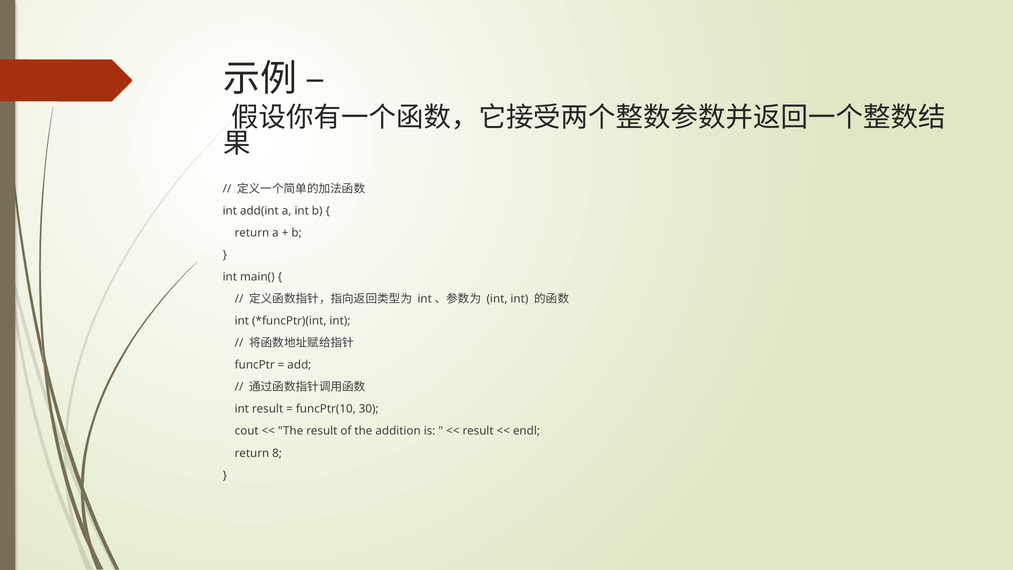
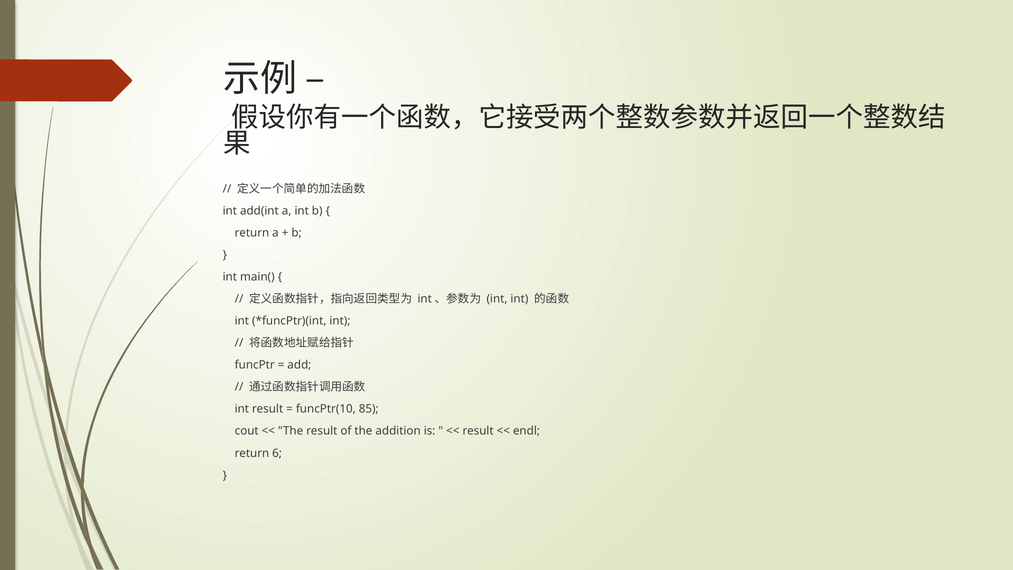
30: 30 -> 85 (369, 409)
8: 8 -> 6 (277, 453)
